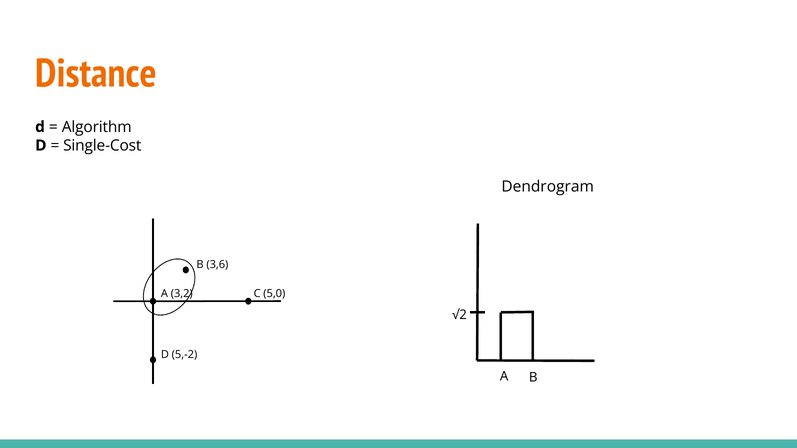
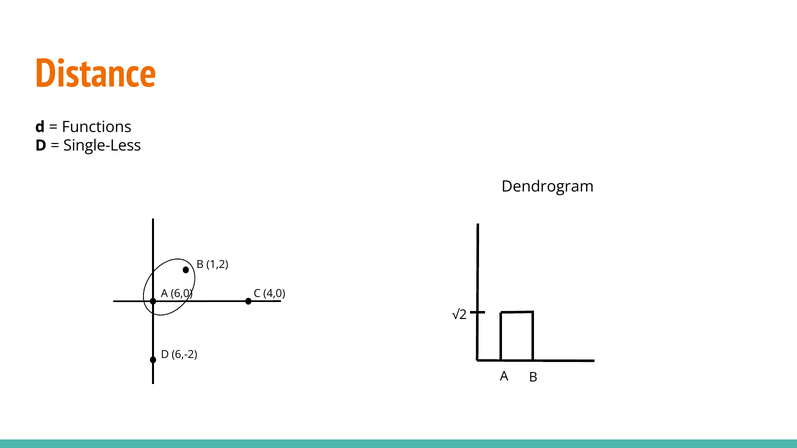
Algorithm: Algorithm -> Functions (97, 127)
Single-Cost: Single-Cost -> Single-Less (102, 146)
3,6: 3,6 -> 1,2 (217, 265)
3,2: 3,2 -> 6,0 (182, 294)
5,0: 5,0 -> 4,0 (274, 294)
5,-2: 5,-2 -> 6,-2 (185, 355)
